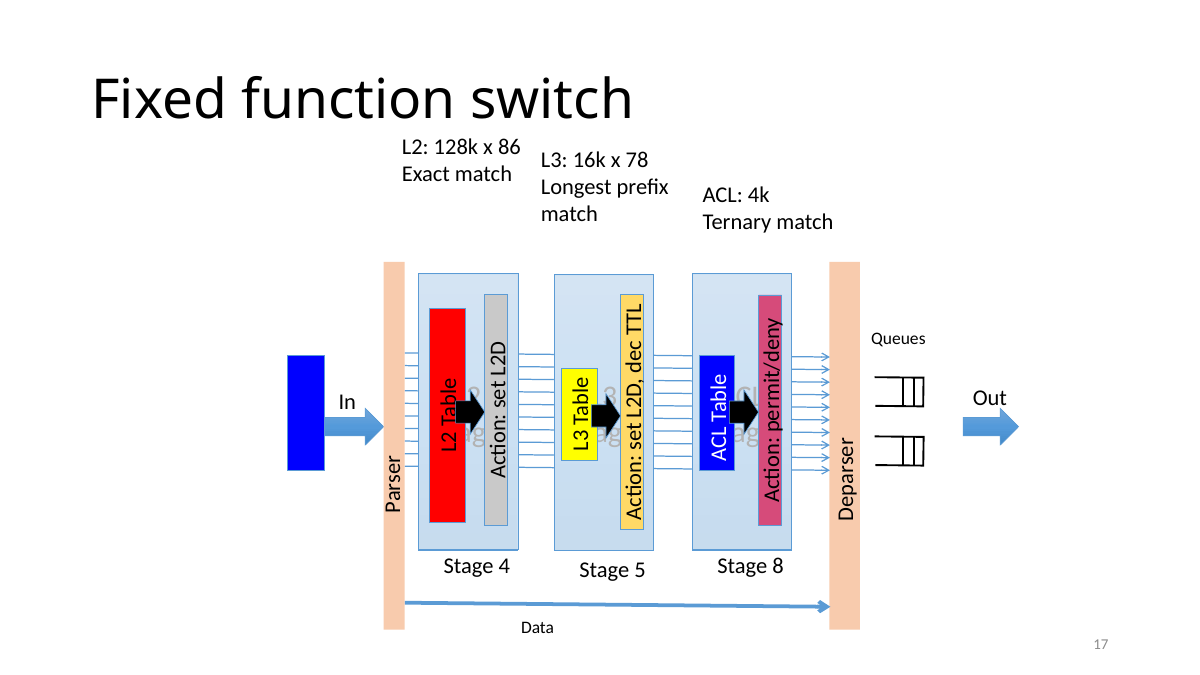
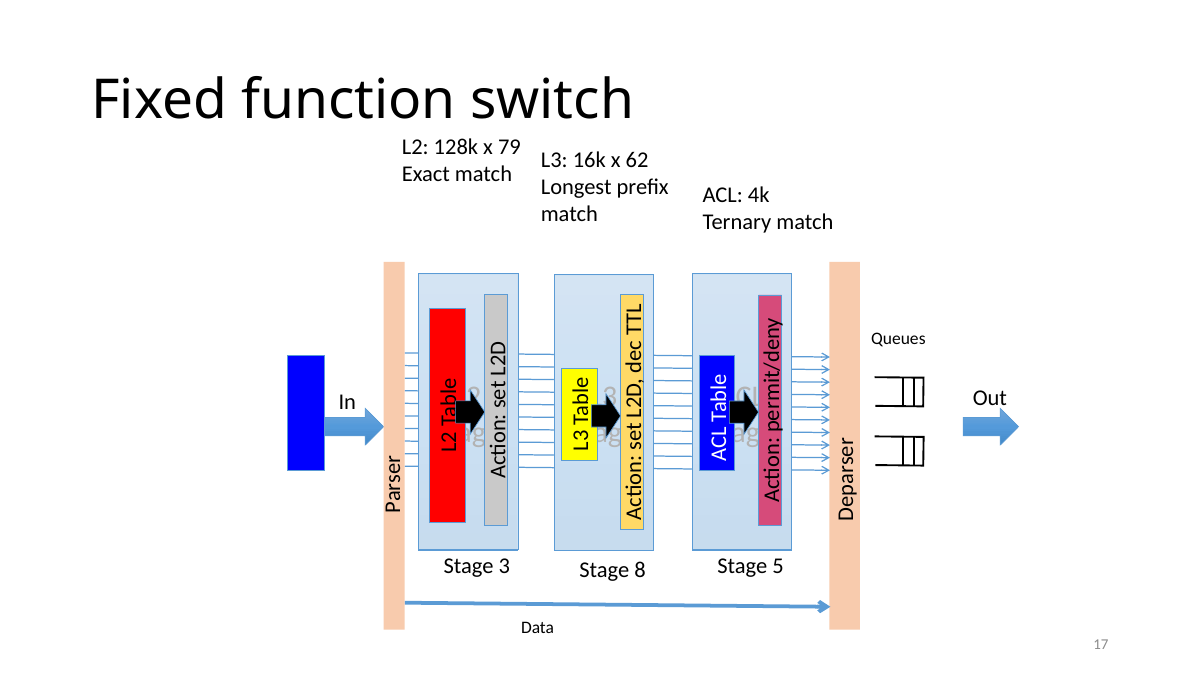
86: 86 -> 79 (509, 147)
78: 78 -> 62 (637, 160)
Stage 4: 4 -> 3 (504, 566)
8: 8 -> 5 (778, 566)
5: 5 -> 8 (640, 570)
